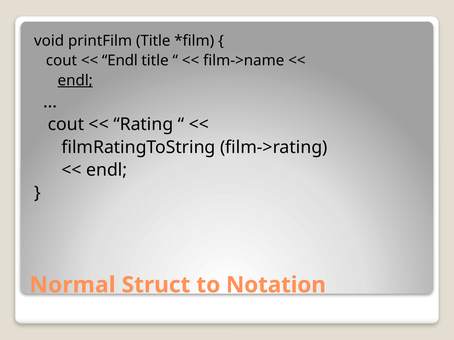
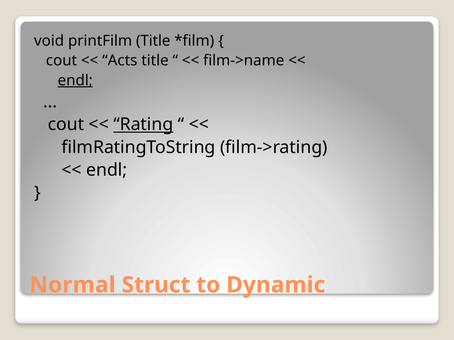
Endl: Endl -> Acts (120, 61)
Rating underline: none -> present (143, 125)
Notation: Notation -> Dynamic (276, 285)
